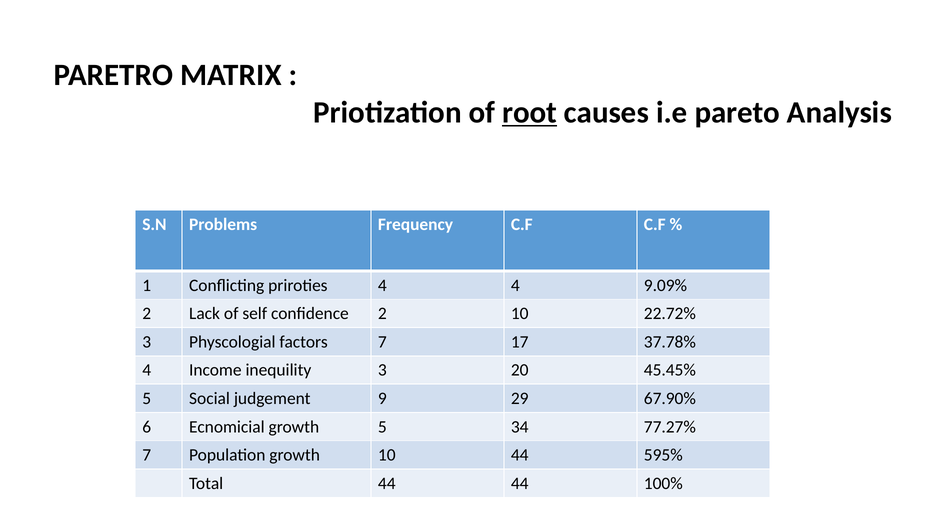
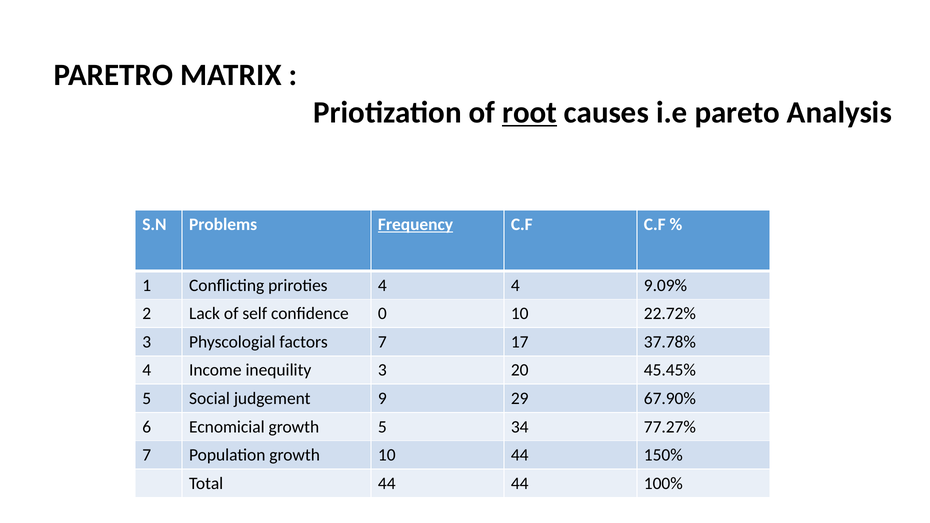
Frequency underline: none -> present (415, 225)
confidence 2: 2 -> 0 (382, 314)
595%: 595% -> 150% (663, 455)
